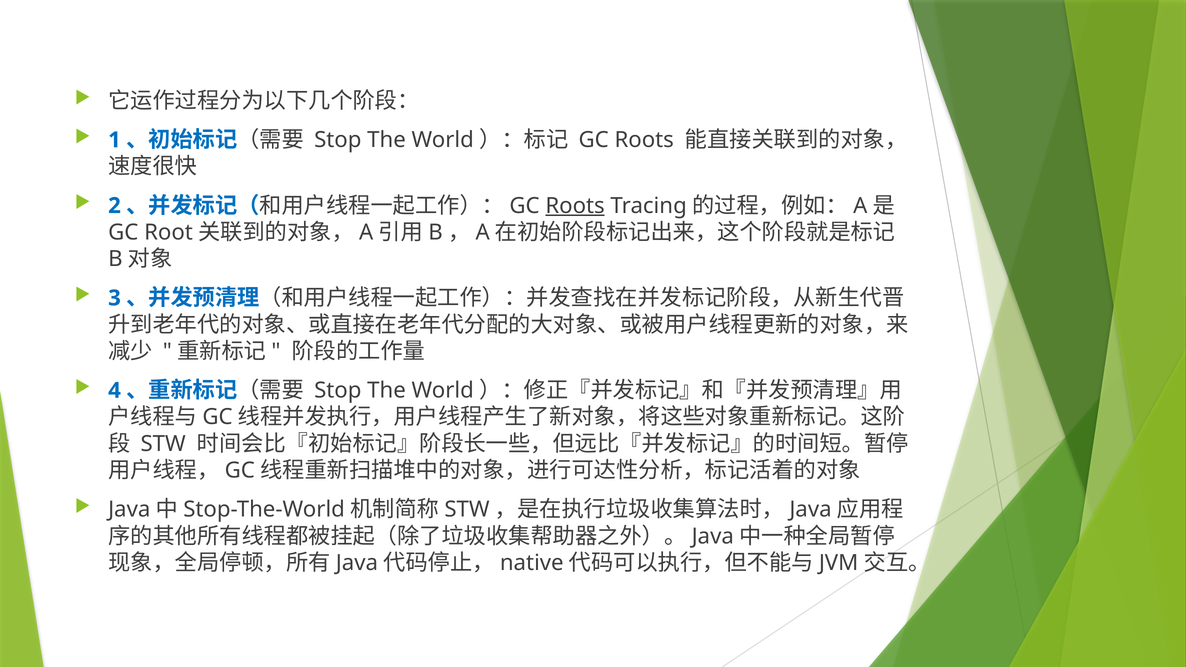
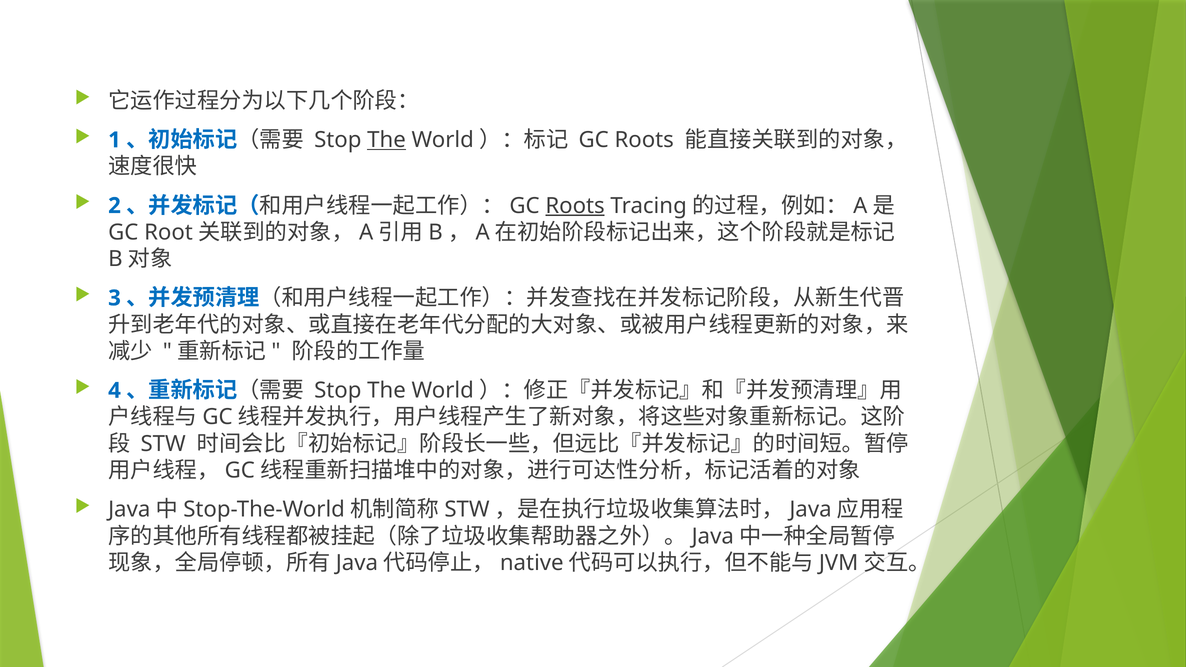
The underline: none -> present (387, 140)
